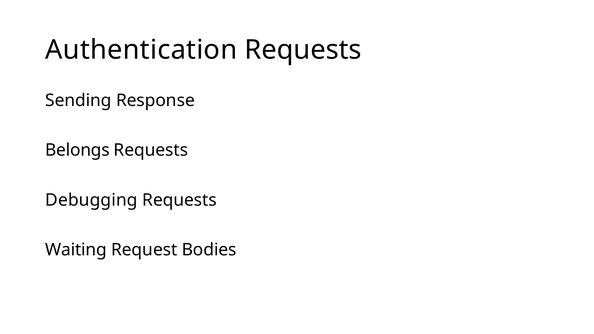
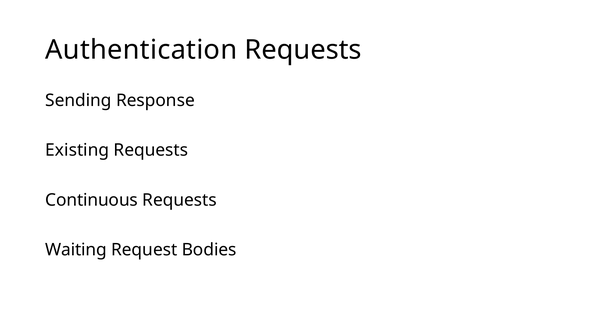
Belongs: Belongs -> Existing (77, 150)
Debugging: Debugging -> Continuous (92, 200)
